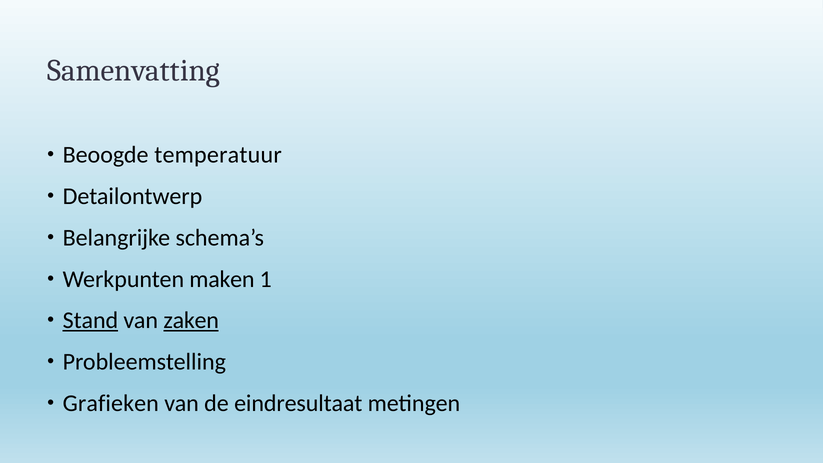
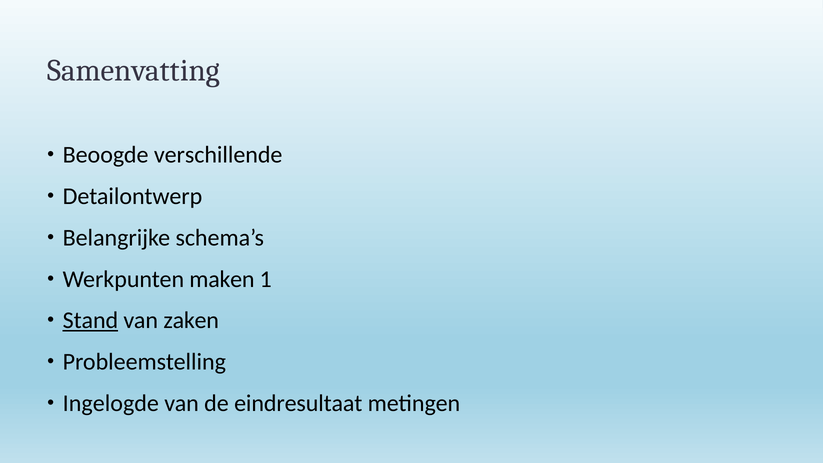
temperatuur: temperatuur -> verschillende (218, 155)
zaken underline: present -> none (191, 321)
Grafieken: Grafieken -> Ingelogde (111, 403)
